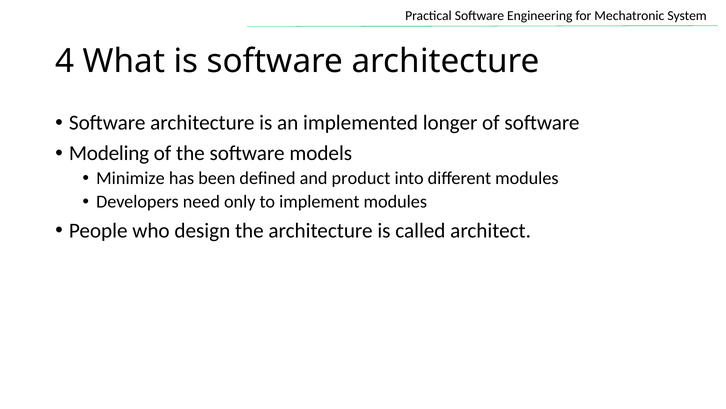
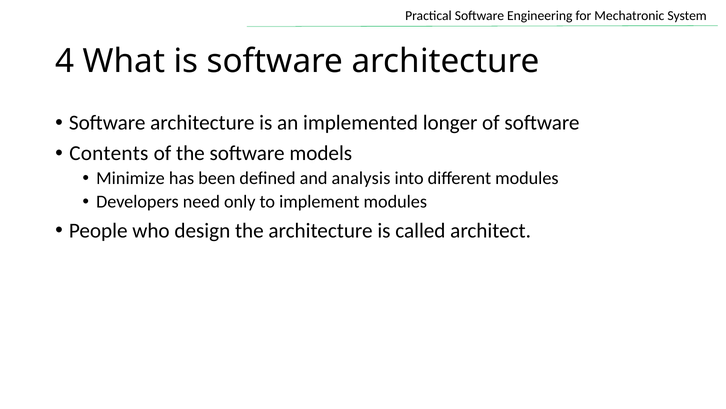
Modeling: Modeling -> Contents (109, 153)
product: product -> analysis (361, 178)
